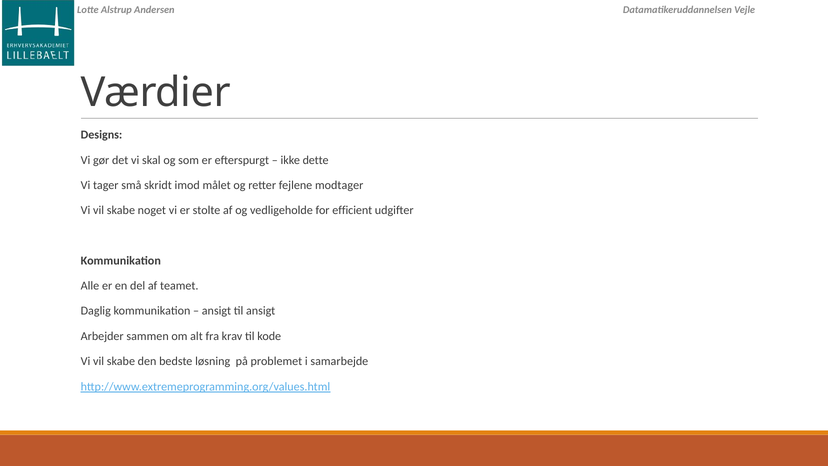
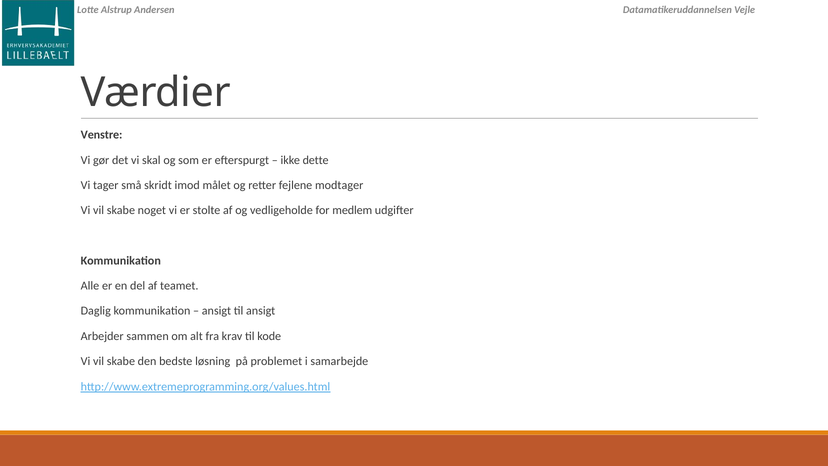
Designs: Designs -> Venstre (102, 135)
efficient: efficient -> medlem (352, 210)
